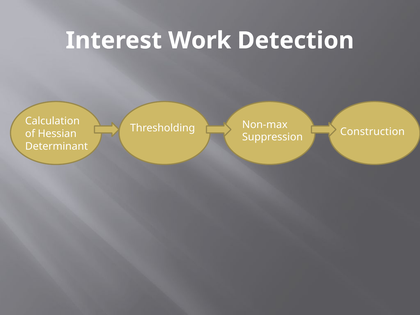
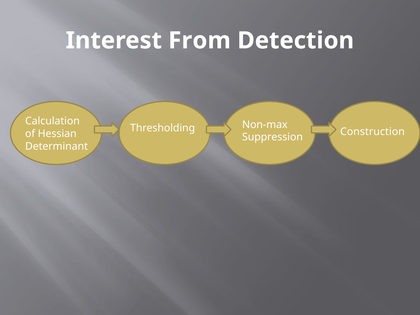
Work: Work -> From (200, 41)
